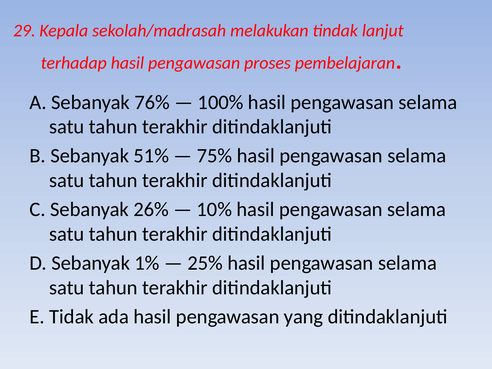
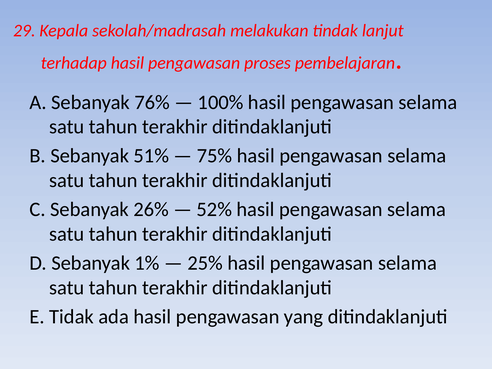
10%: 10% -> 52% (214, 209)
